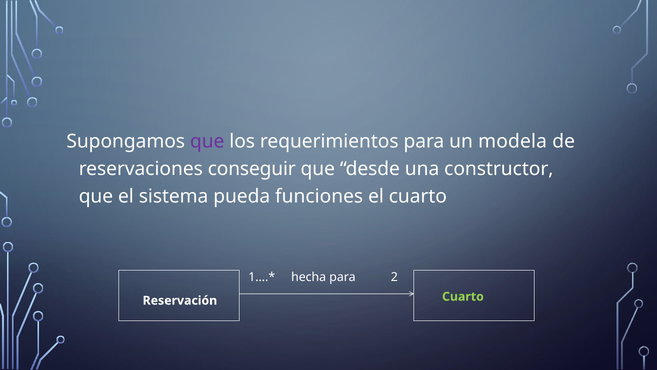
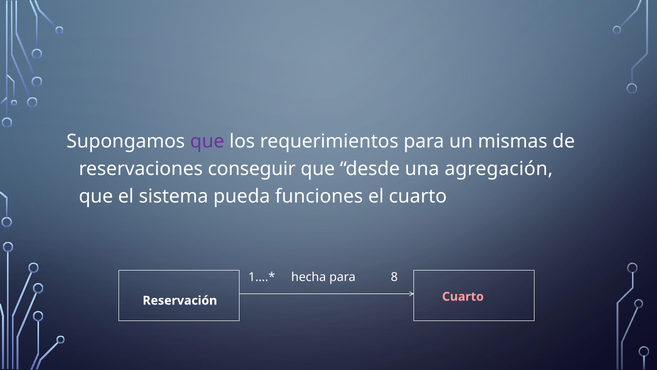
modela: modela -> mismas (513, 141)
constructor: constructor -> agregación (499, 169)
2: 2 -> 8 (394, 277)
Cuarto colour: light green -> pink (463, 296)
